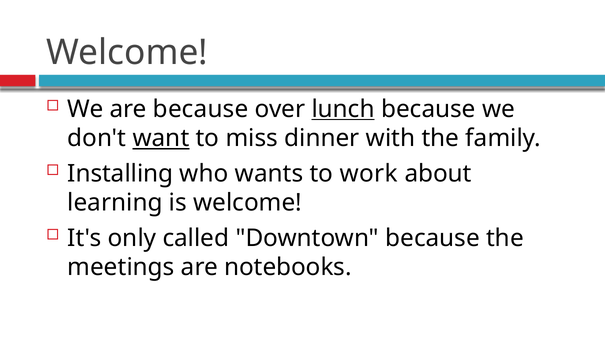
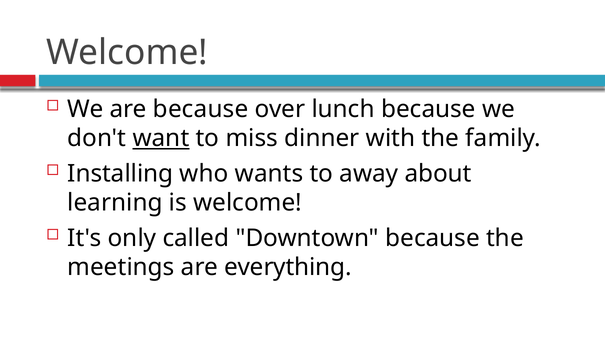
lunch underline: present -> none (343, 109)
work: work -> away (369, 173)
notebooks: notebooks -> everything (288, 267)
